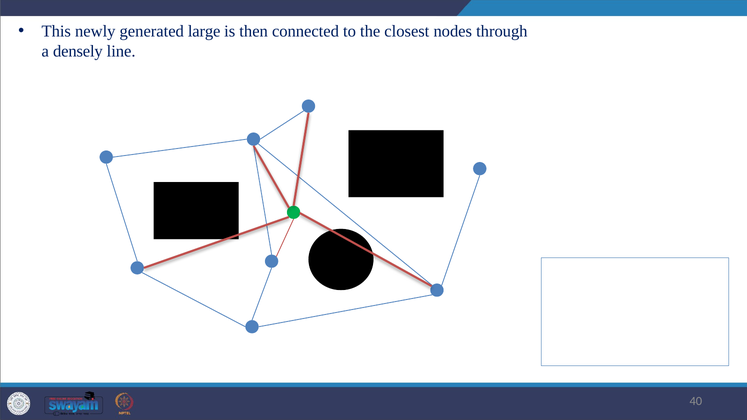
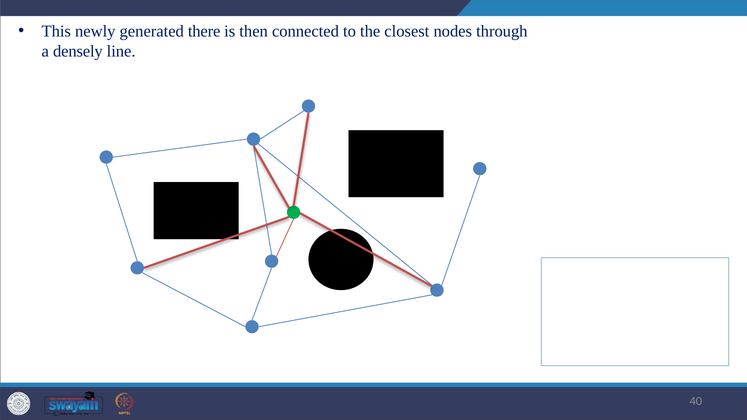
large: large -> there (204, 31)
